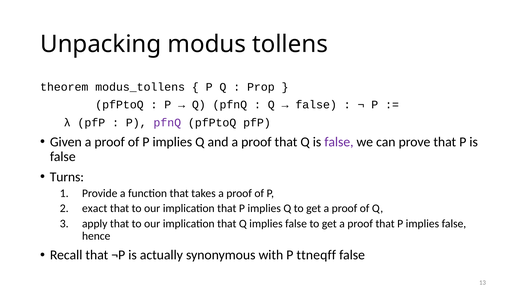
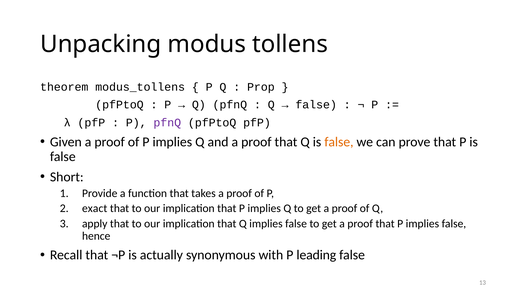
false colour: purple -> orange (339, 142)
Turns: Turns -> Short (67, 177)
ttneqff: ttneqff -> leading (316, 255)
